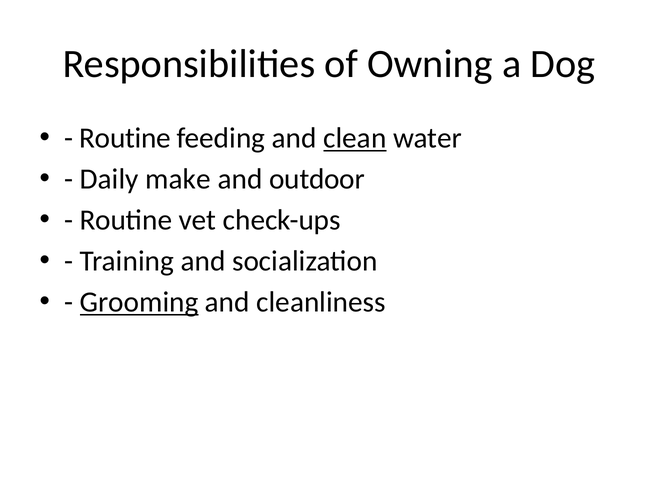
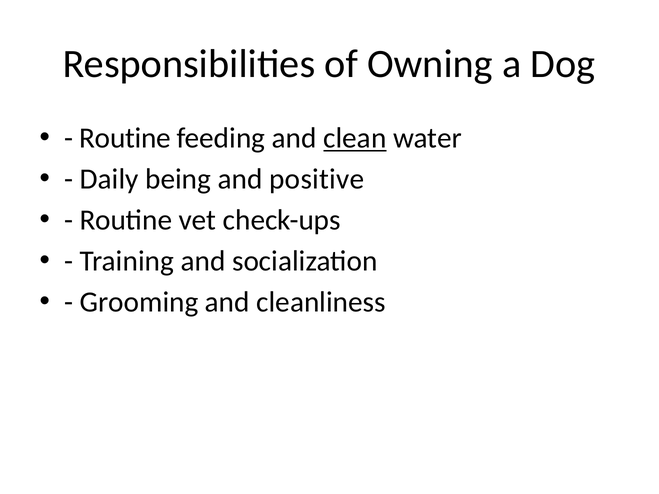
make: make -> being (178, 179)
outdoor: outdoor -> positive (317, 179)
Grooming underline: present -> none (139, 302)
